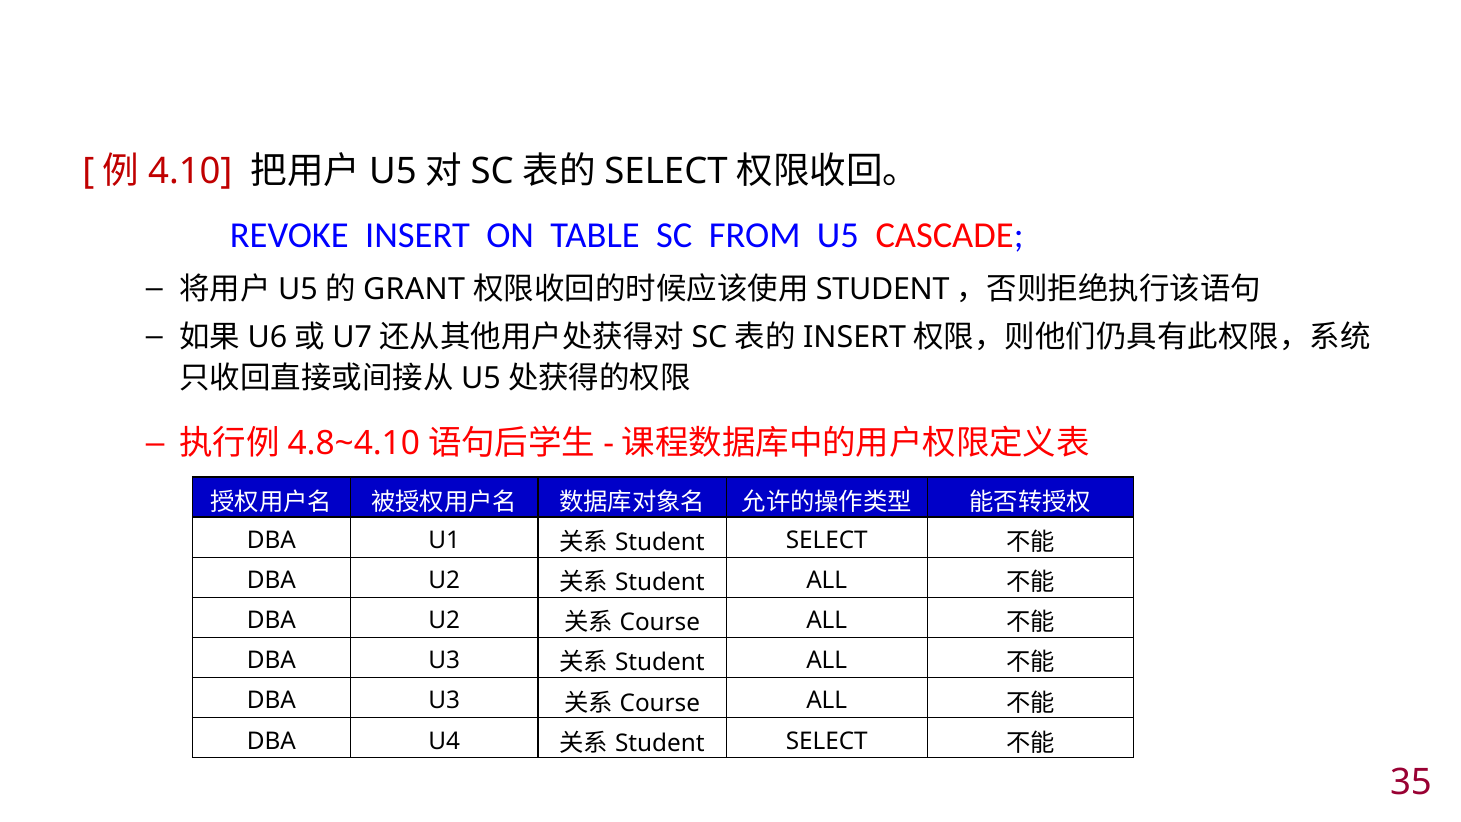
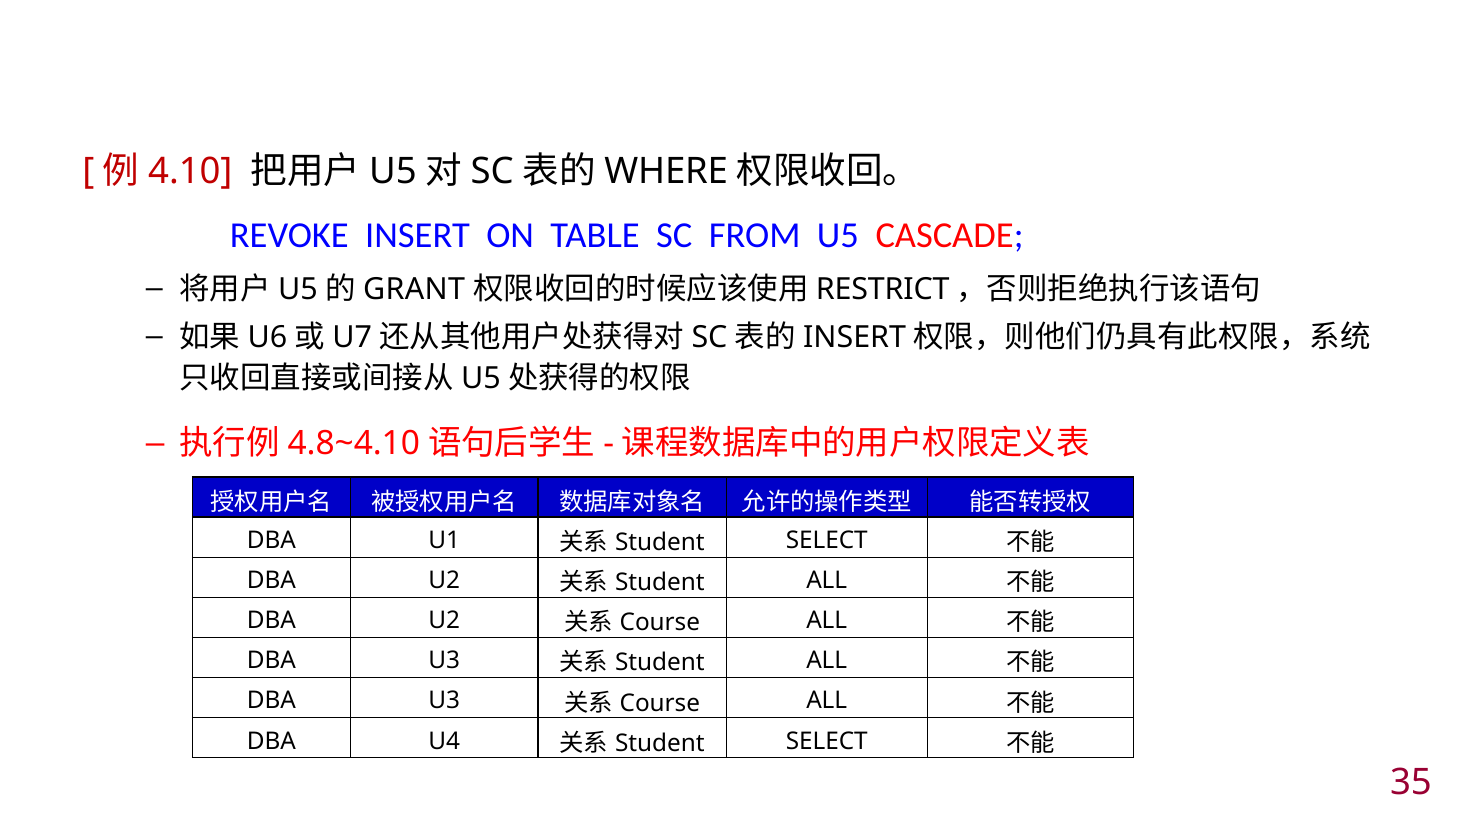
SELECT: SELECT -> WHERE (666, 171)
STUDENT: STUDENT -> RESTRICT (883, 289)
